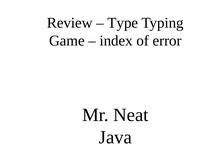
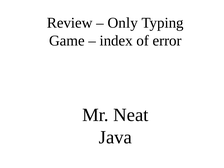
Type: Type -> Only (123, 23)
